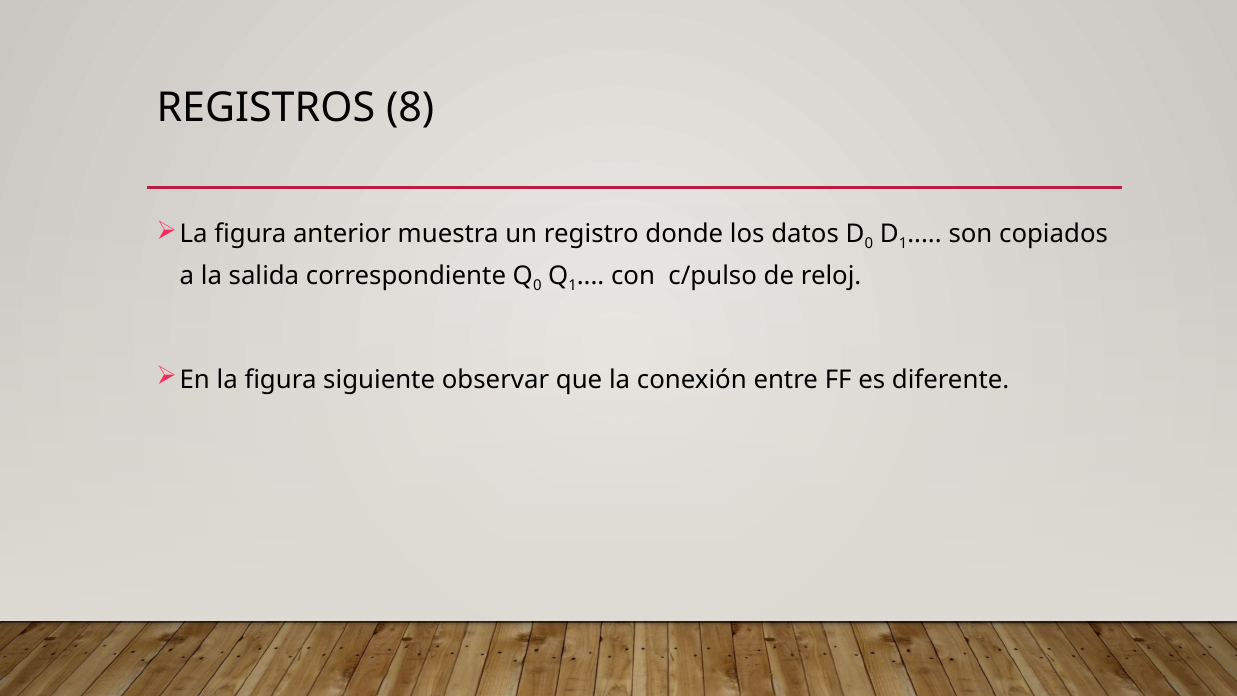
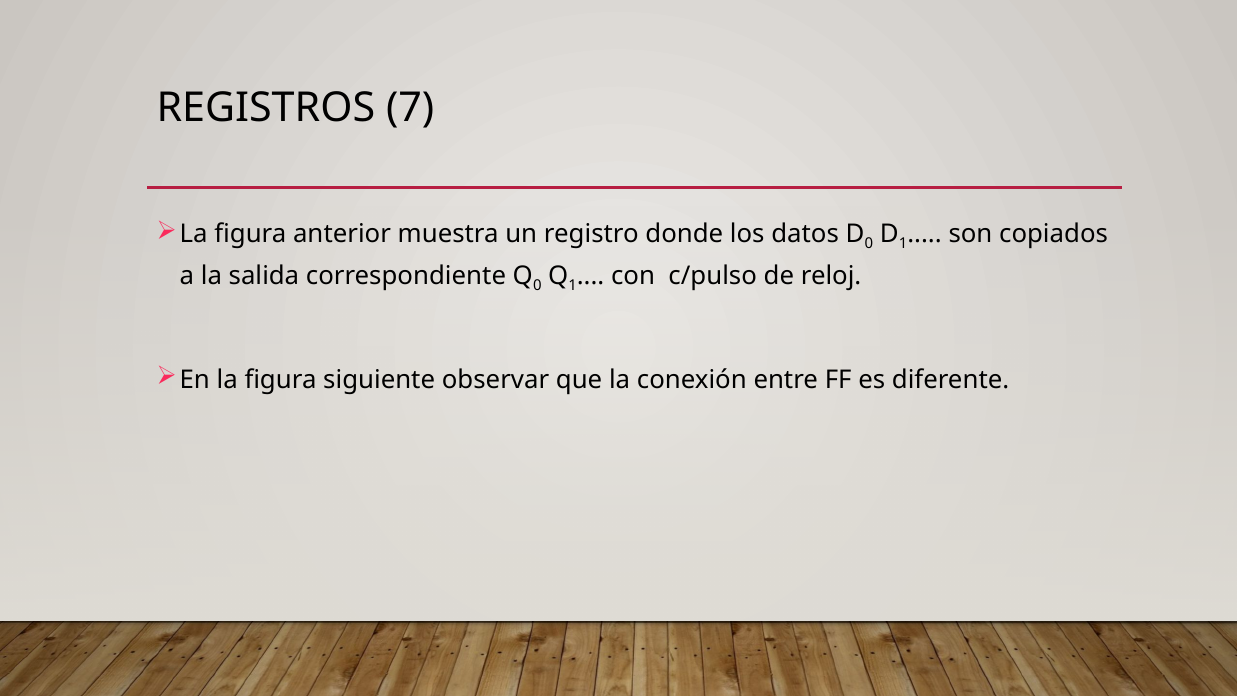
8: 8 -> 7 (410, 108)
